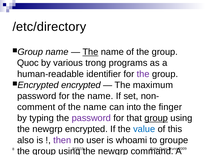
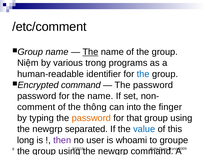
/etc/directory: /etc/directory -> /etc/comment (49, 27)
Quoc: Quoc -> Niệm (28, 63)
the colour: purple -> blue (143, 74)
encrypted: encrypted -> command (81, 85)
maximum: maximum -> password (153, 85)
of the name: name -> thông (95, 107)
password colour: purple -> orange (91, 118)
group underline: present -> none (156, 118)
newgrp encrypted: encrypted -> separated (86, 129)
also: also -> long (26, 140)
